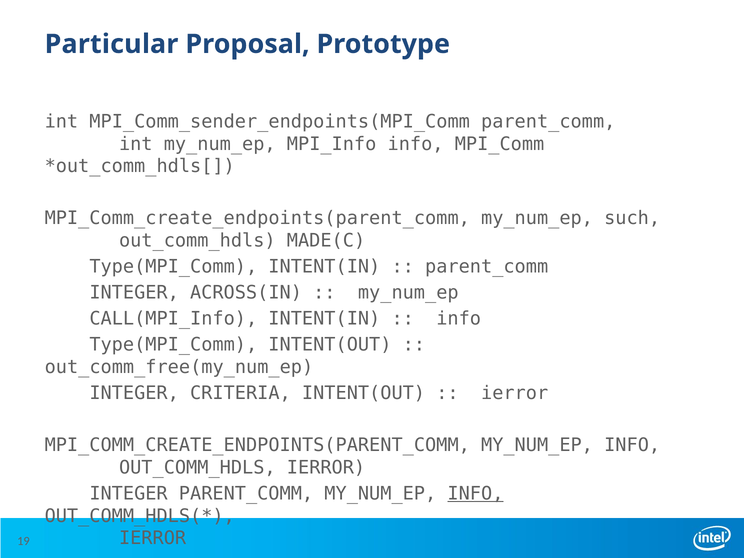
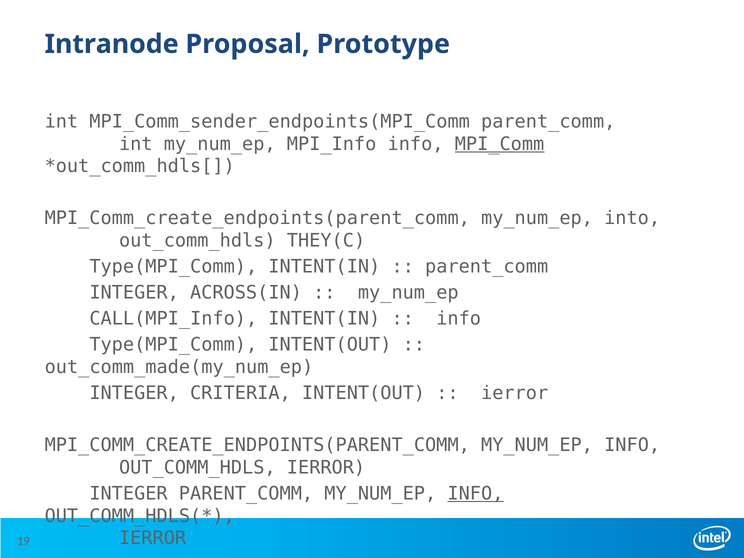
Particular: Particular -> Intranode (112, 44)
MPI_Comm underline: none -> present (500, 144)
such: such -> into (632, 218)
MADE(C: MADE(C -> THEY(C (326, 241)
out_comm_free(my_num_ep: out_comm_free(my_num_ep -> out_comm_made(my_num_ep (179, 367)
